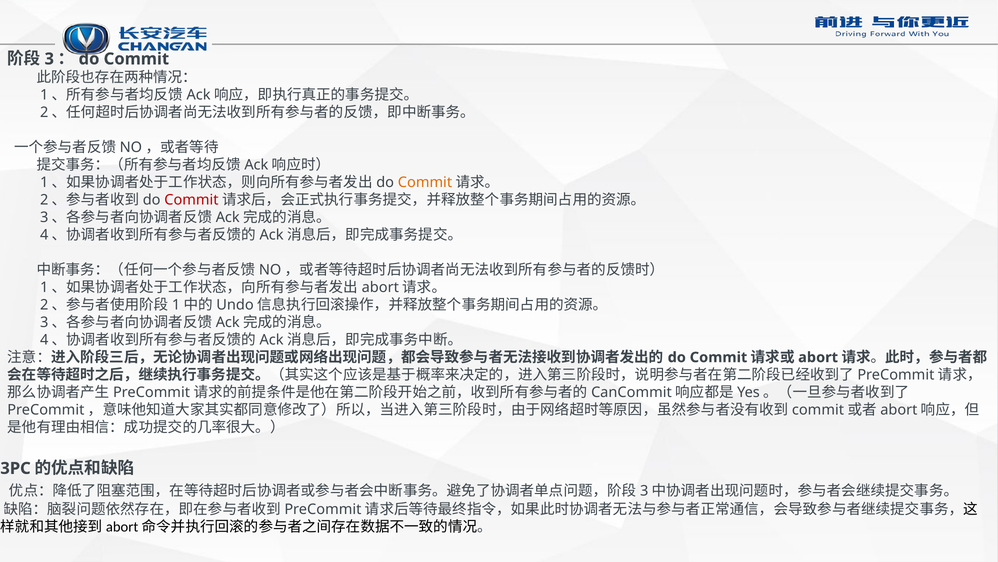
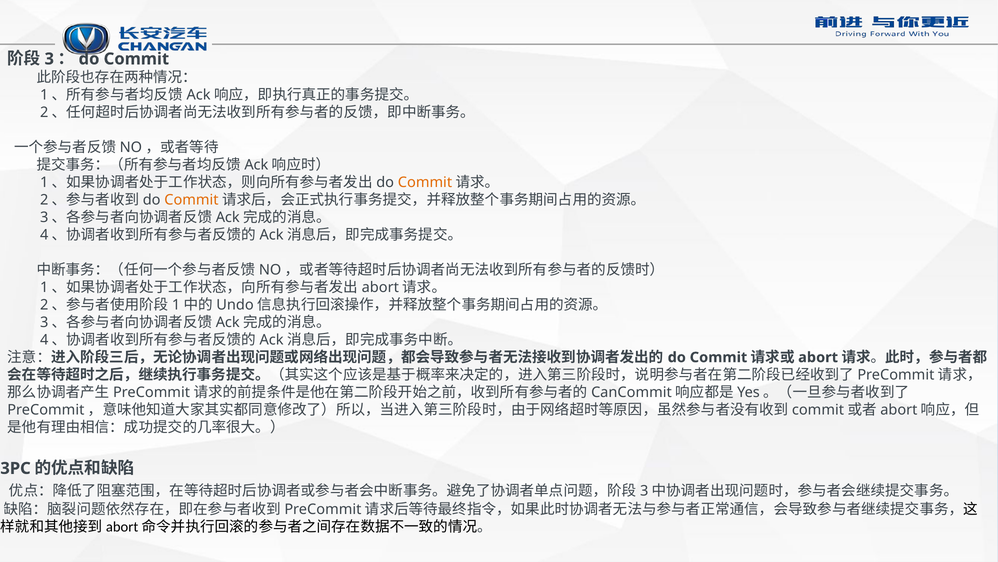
Commit colour: red -> orange (191, 200)
